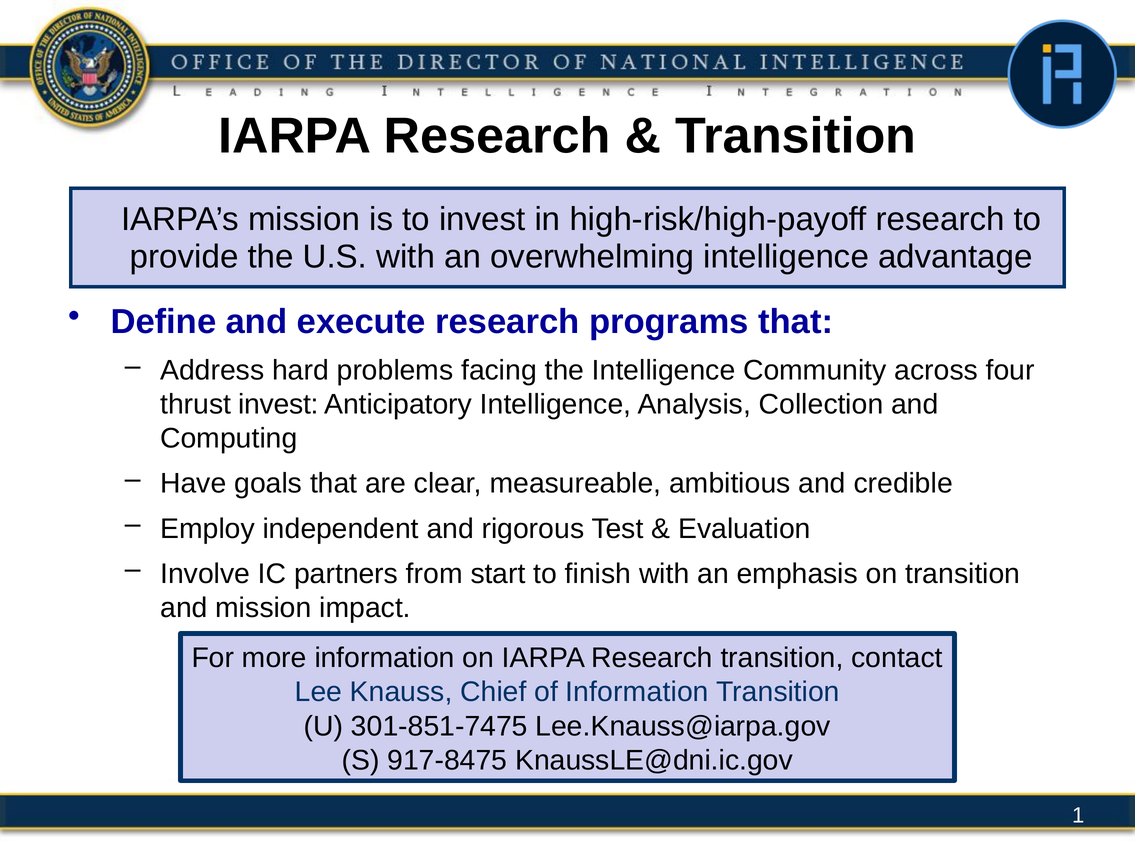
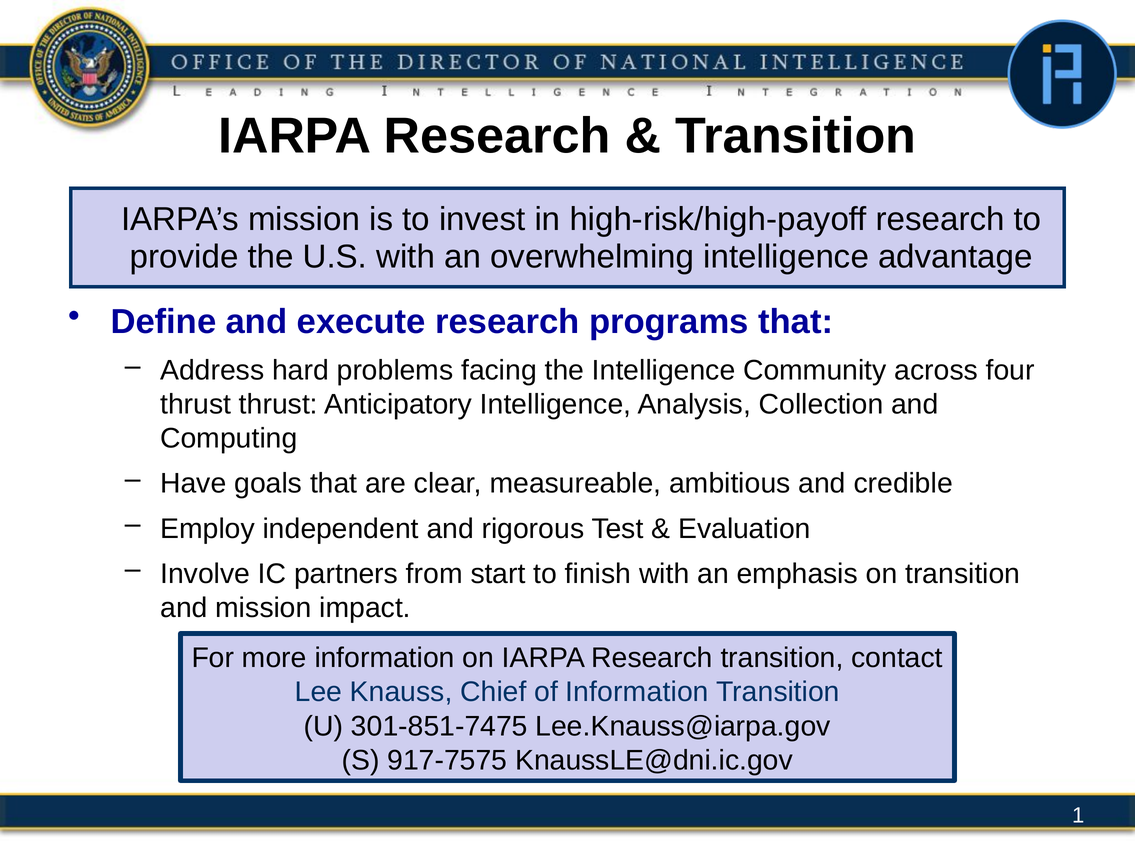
thrust invest: invest -> thrust (278, 405)
917-8475: 917-8475 -> 917-7575 (447, 760)
